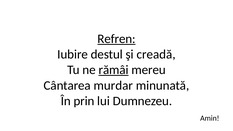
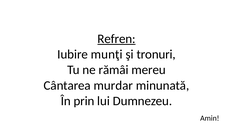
destul: destul -> munţi (107, 54)
creadă: creadă -> tronuri (156, 54)
rămâi underline: present -> none (114, 70)
